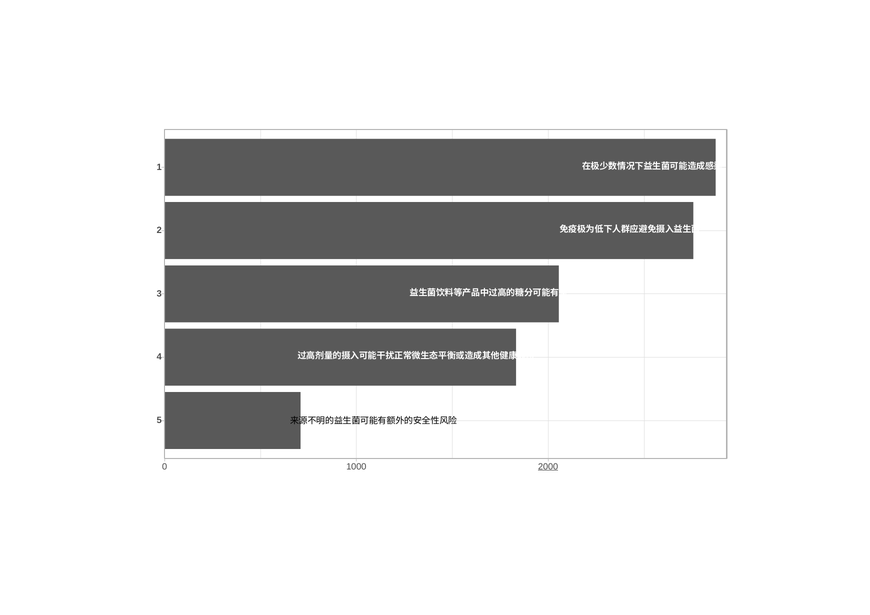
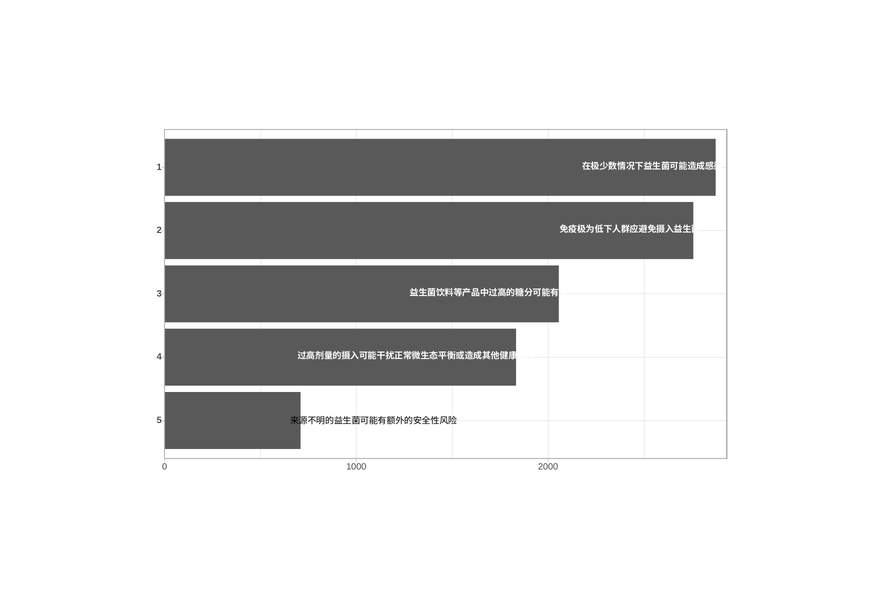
2000 underline: present -> none (548, 467)
